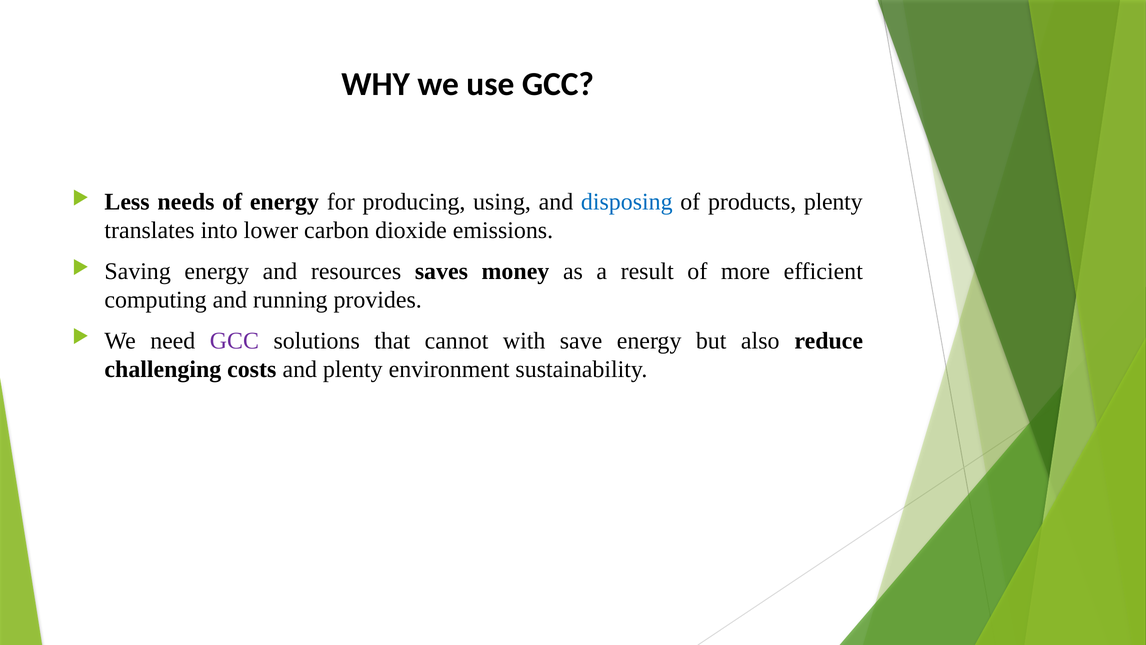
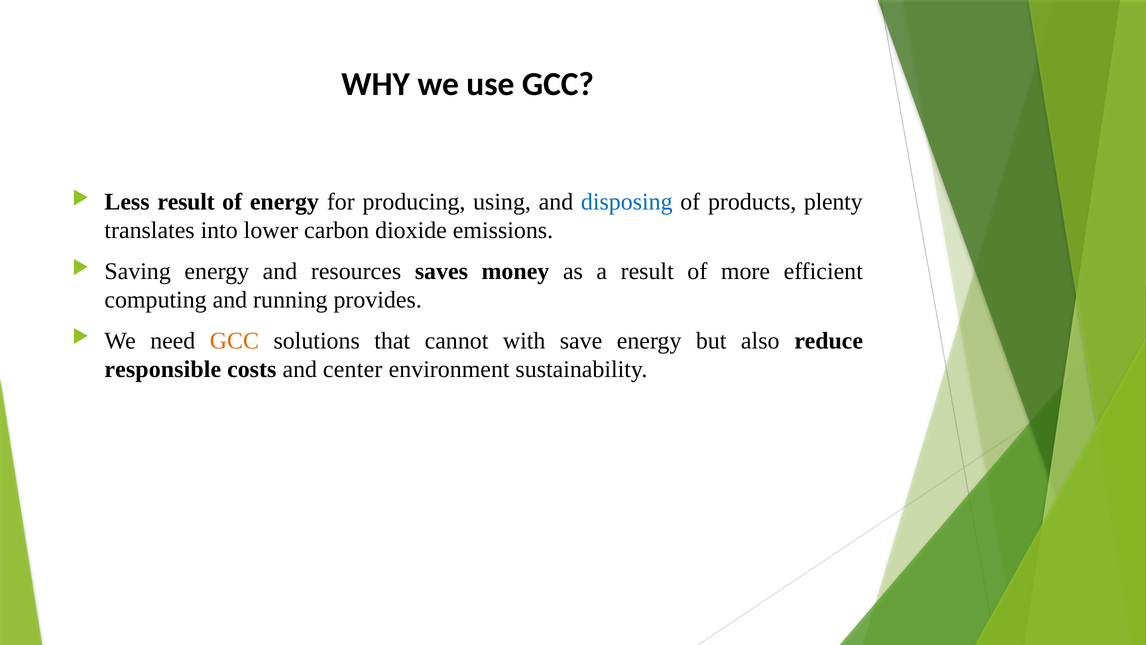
Less needs: needs -> result (186, 202)
GCC colour: purple -> orange (234, 340)
challenging: challenging -> responsible (163, 369)
and plenty: plenty -> center (353, 369)
